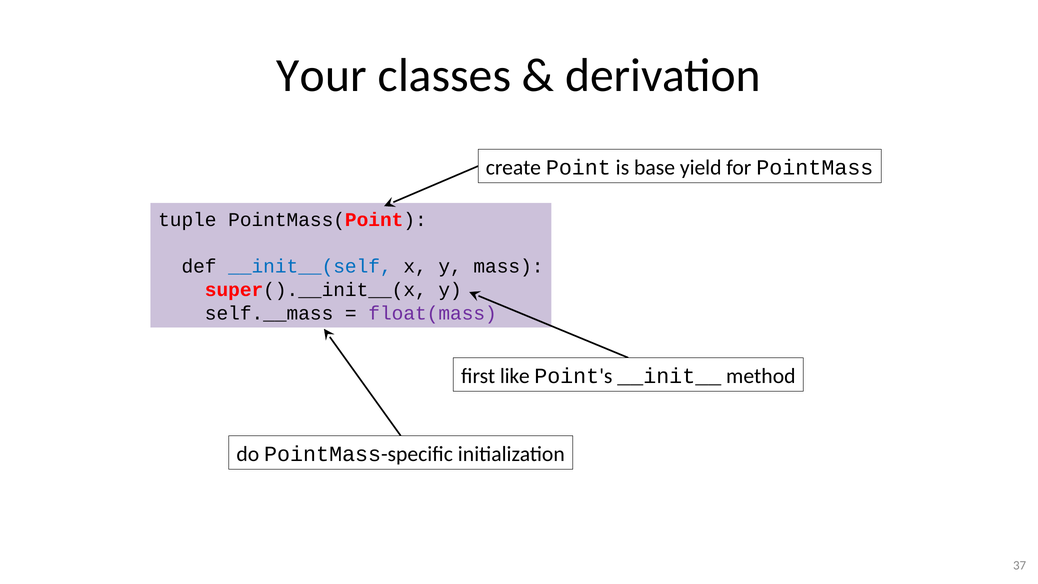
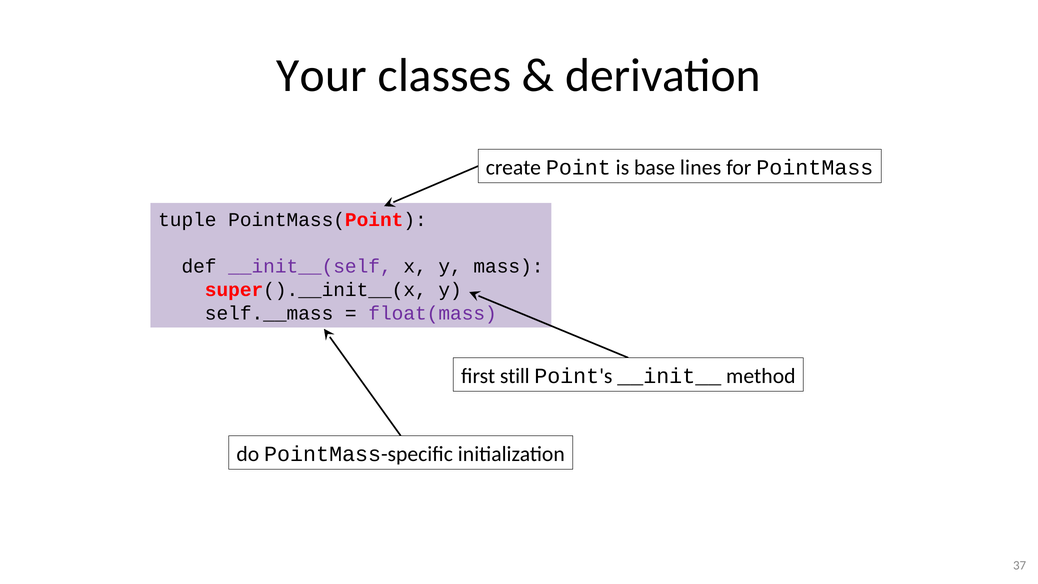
yield: yield -> lines (701, 168)
__init__(self colour: blue -> purple (310, 266)
like: like -> still (515, 376)
